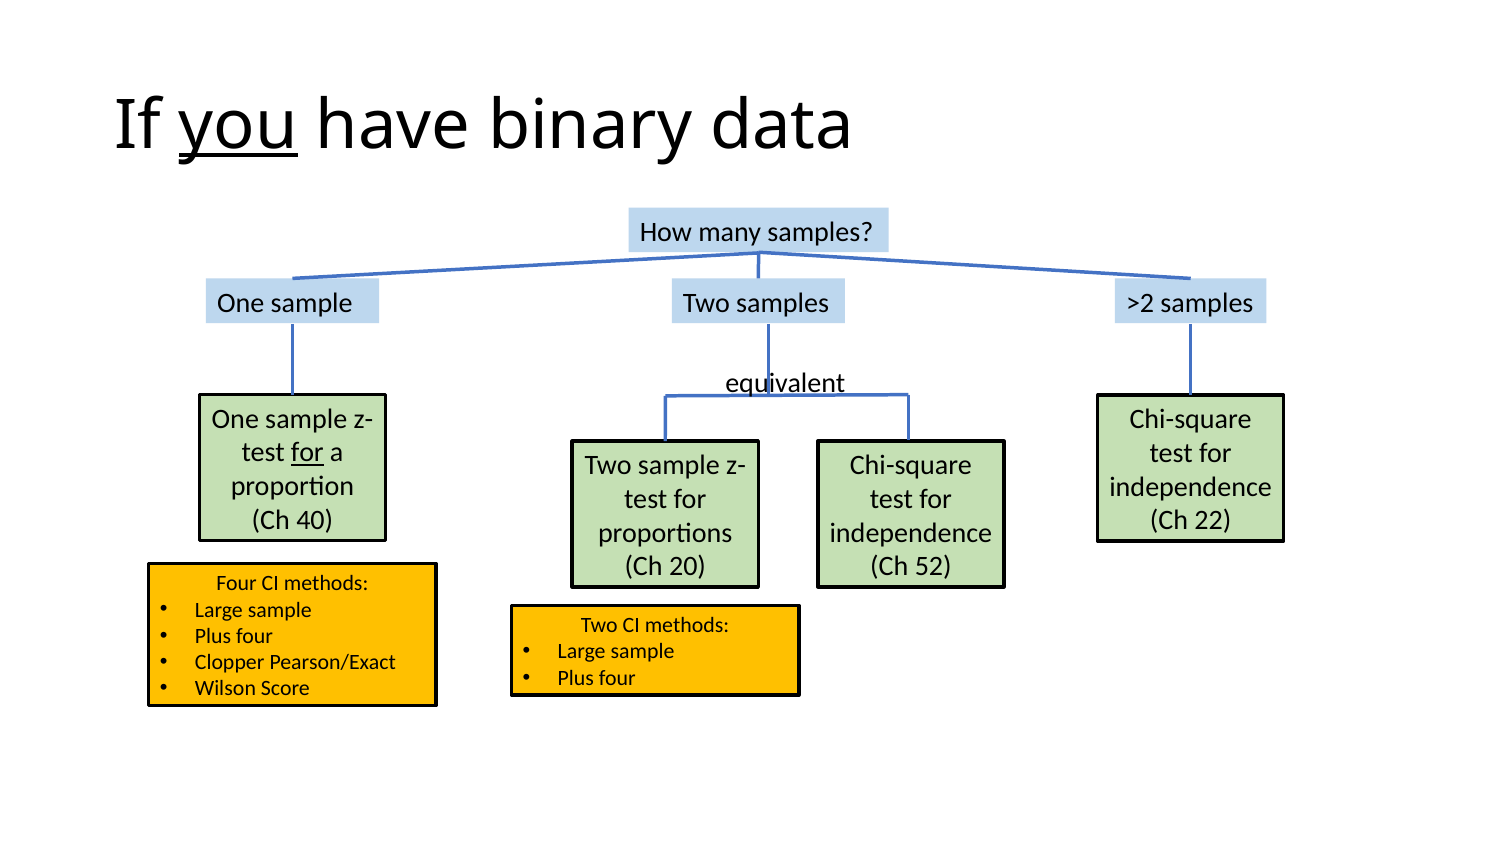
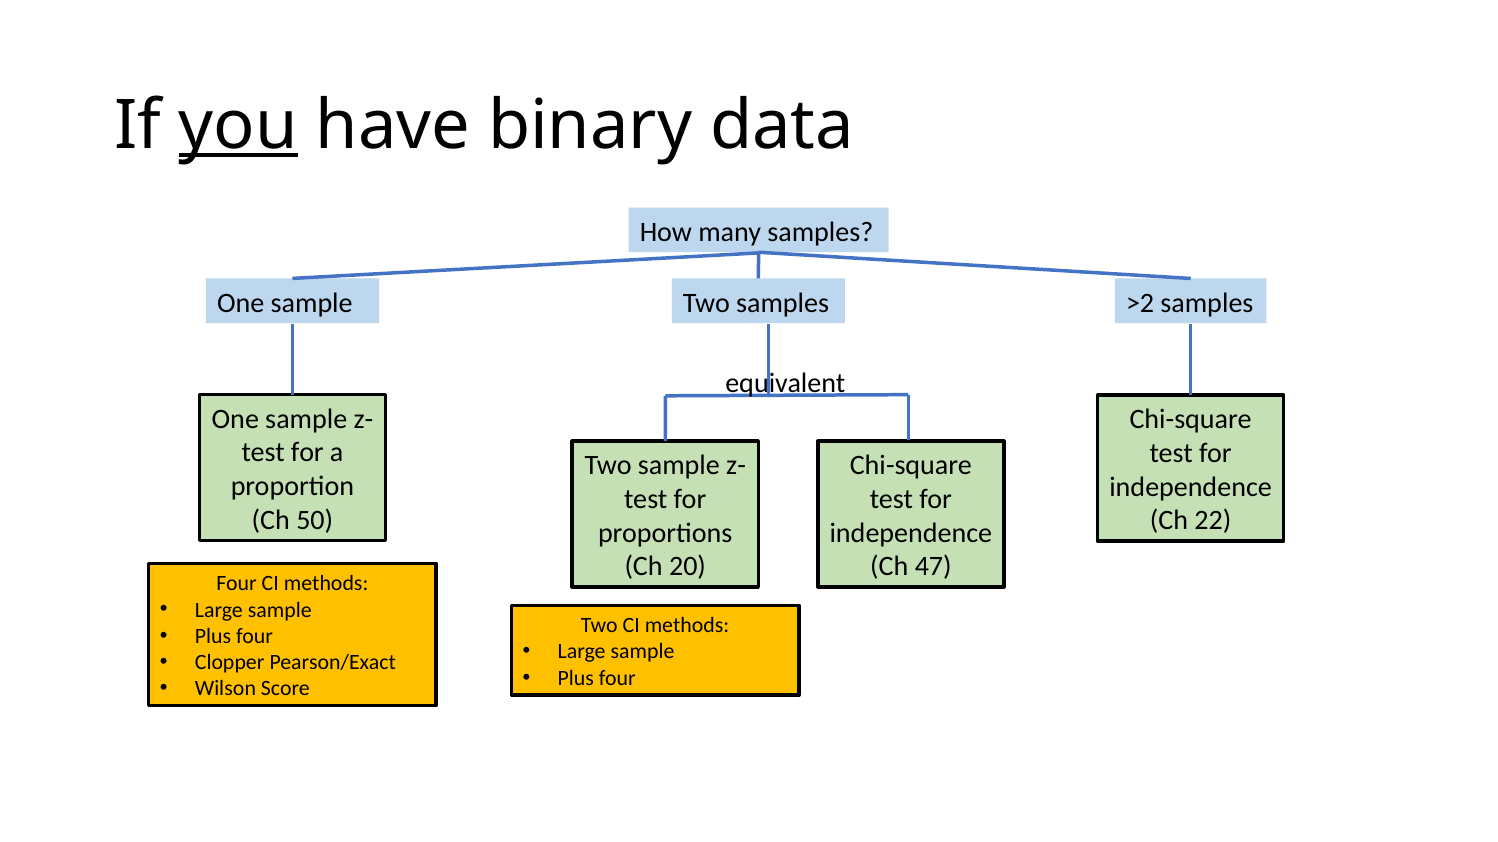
for underline: present -> none (307, 453)
40: 40 -> 50 (315, 520)
52: 52 -> 47 (933, 567)
